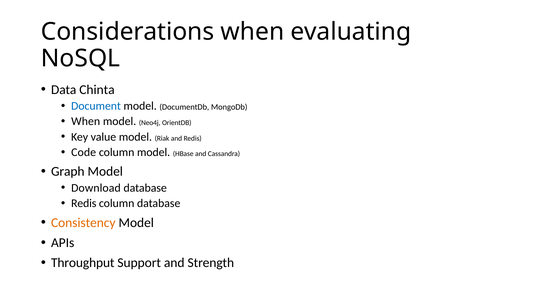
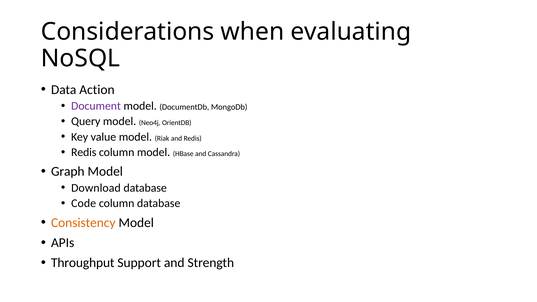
Chinta: Chinta -> Action (97, 90)
Document colour: blue -> purple (96, 106)
When: When -> Query (86, 121)
Code: Code -> Redis (84, 152)
Redis: Redis -> Code (84, 203)
